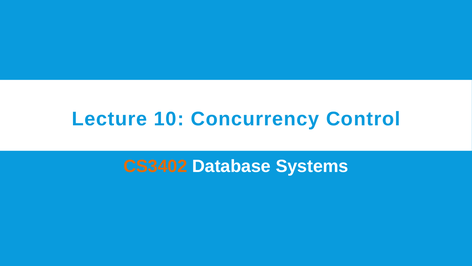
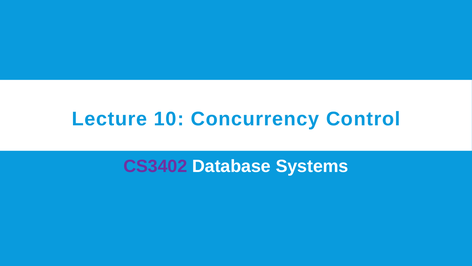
CS3402 colour: orange -> purple (155, 166)
